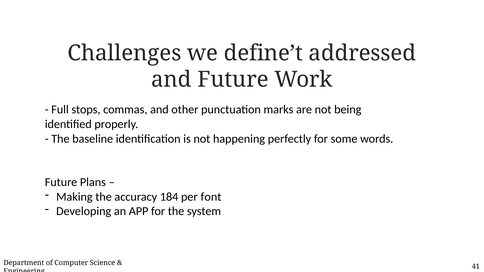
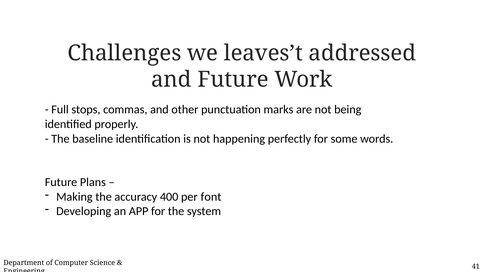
define’t: define’t -> leaves’t (263, 53)
184: 184 -> 400 (169, 197)
